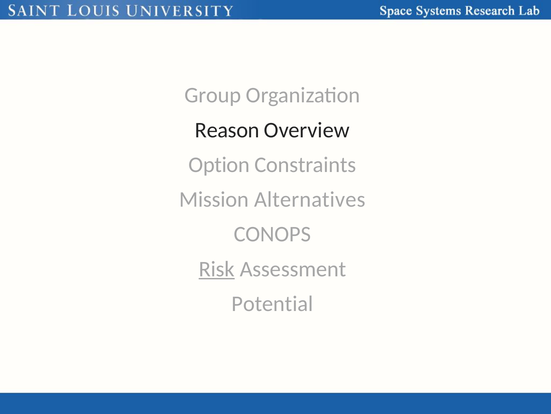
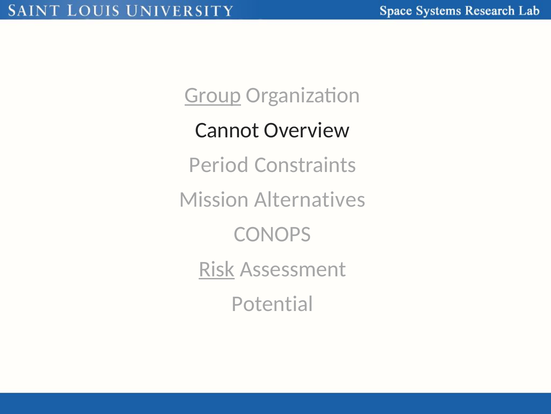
Group underline: none -> present (213, 95)
Reason: Reason -> Cannot (227, 130)
Option: Option -> Period (219, 165)
